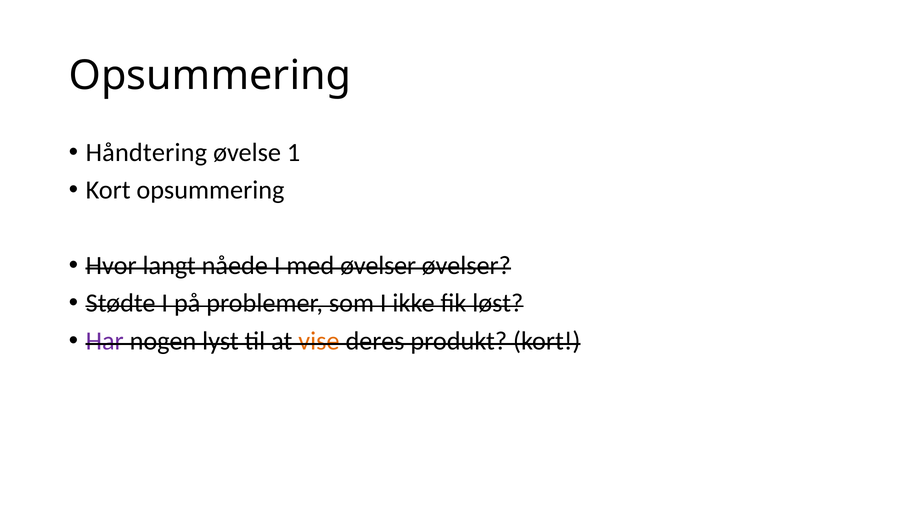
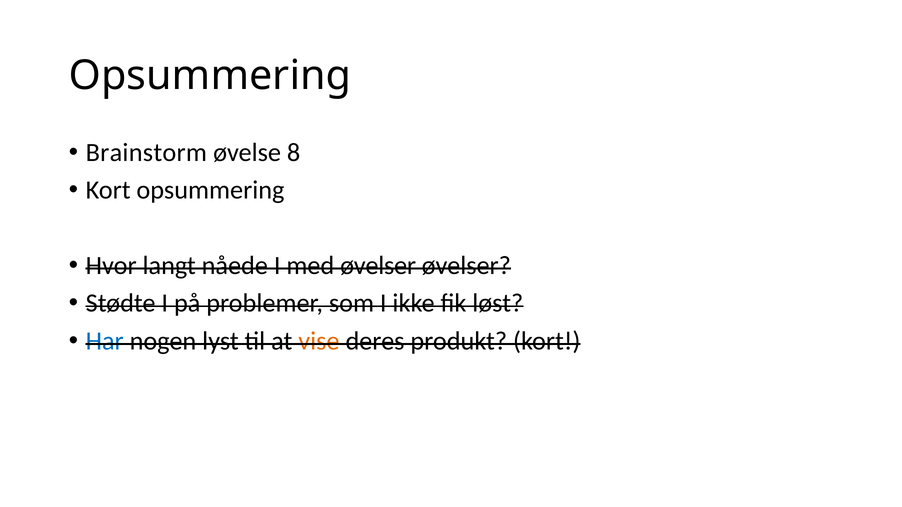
Håndtering: Håndtering -> Brainstorm (146, 152)
1: 1 -> 8 (294, 152)
Har colour: purple -> blue (105, 341)
